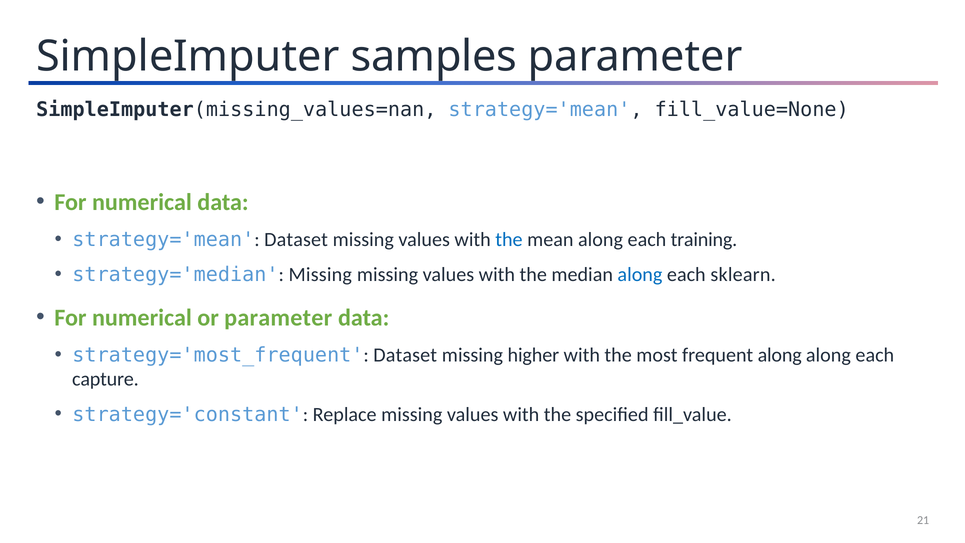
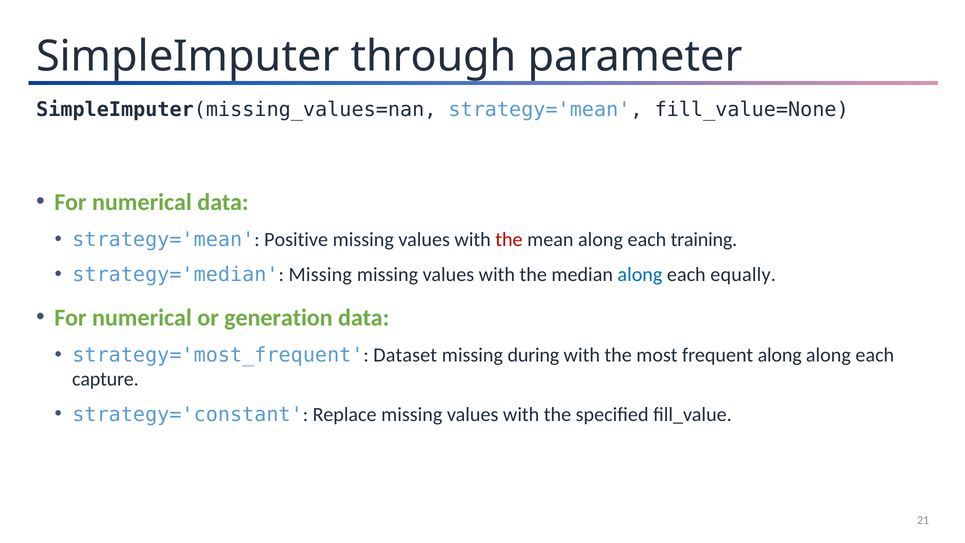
samples: samples -> through (434, 56)
strategy='mean Dataset: Dataset -> Positive (296, 239)
the colour: blue -> red (509, 239)
sklearn: sklearn -> equally (743, 275)
or parameter: parameter -> generation (278, 318)
higher: higher -> during (533, 355)
